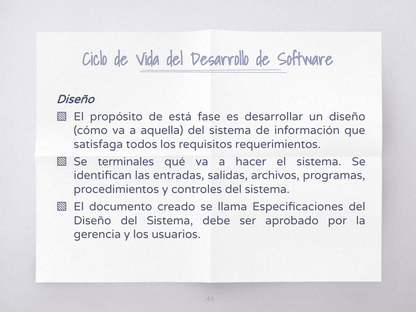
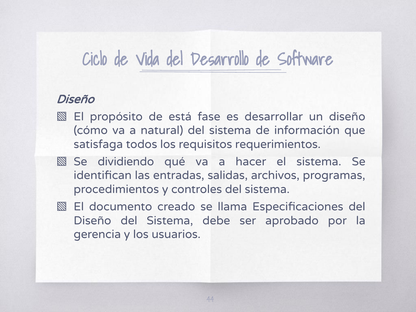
aquella: aquella -> natural (162, 130)
terminales: terminales -> dividiendo (126, 162)
